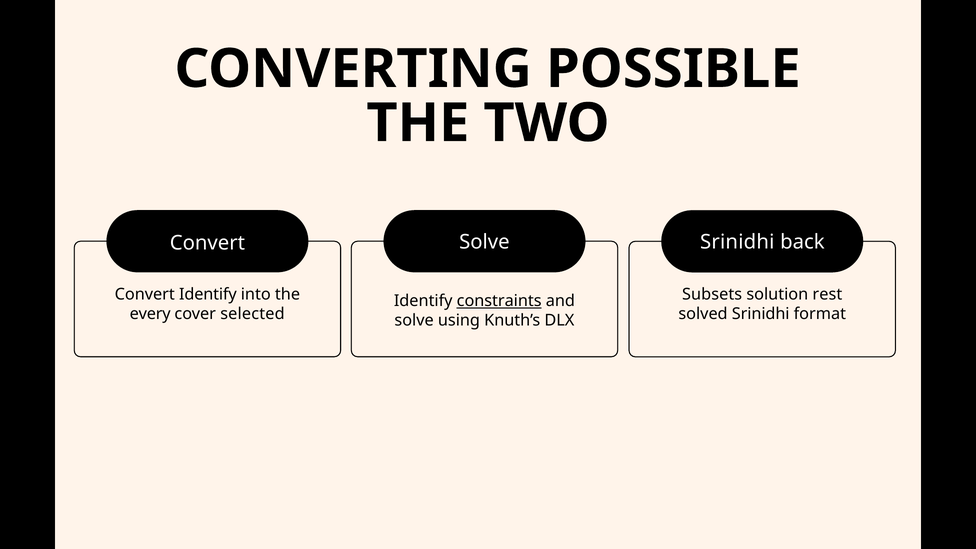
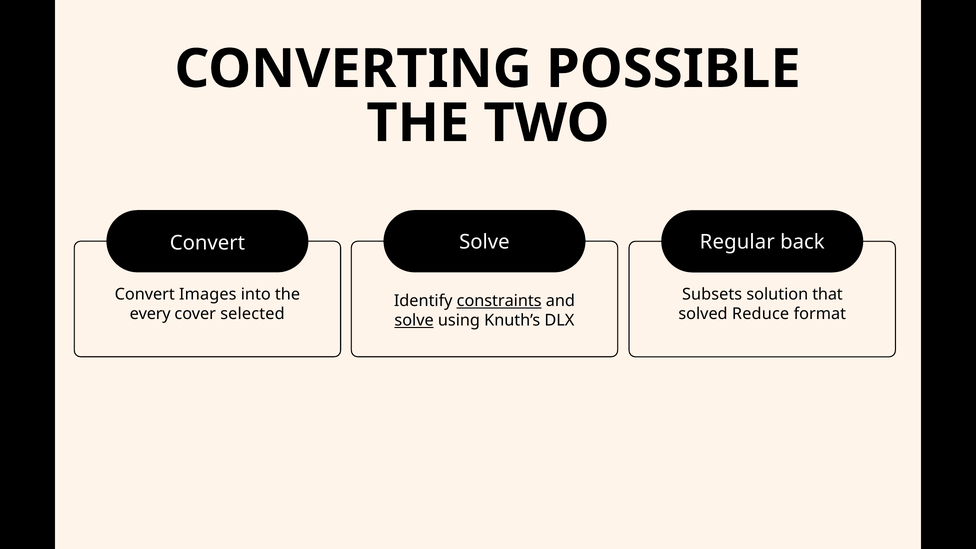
Srinidhi: Srinidhi -> Regular (737, 242)
Convert Identify: Identify -> Images (208, 294)
rest: rest -> that (828, 294)
solved Srinidhi: Srinidhi -> Reduce (761, 314)
solve underline: none -> present (414, 321)
